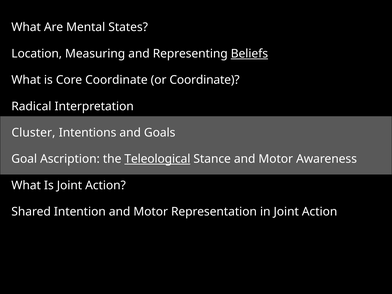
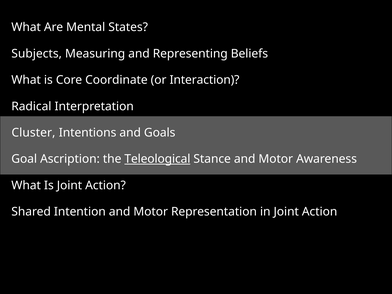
Location: Location -> Subjects (37, 54)
Beliefs underline: present -> none (249, 54)
or Coordinate: Coordinate -> Interaction (204, 80)
